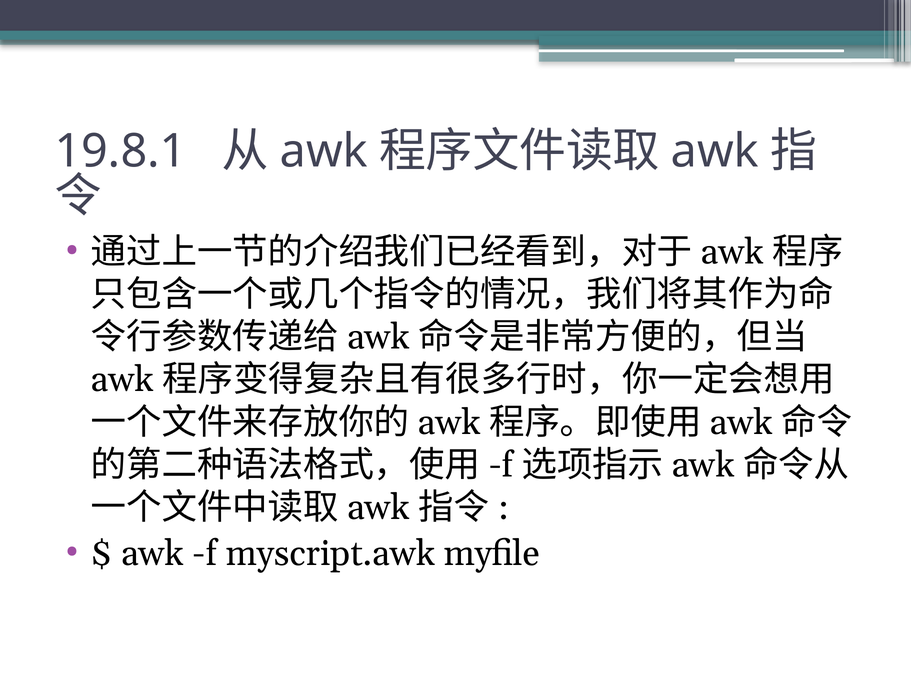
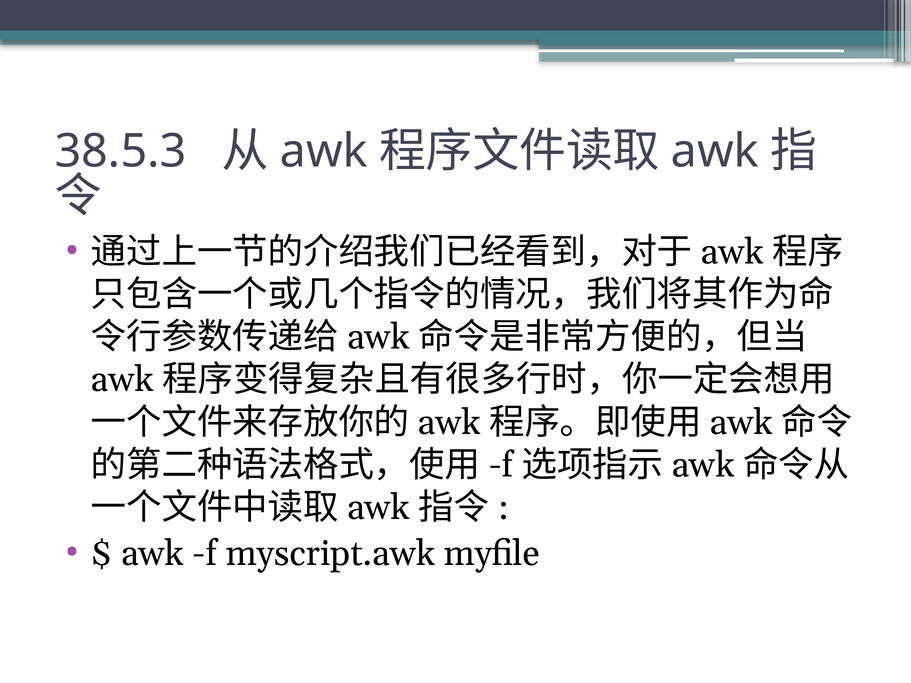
19.8.1: 19.8.1 -> 38.5.3 (121, 152)
